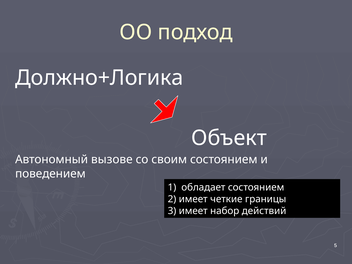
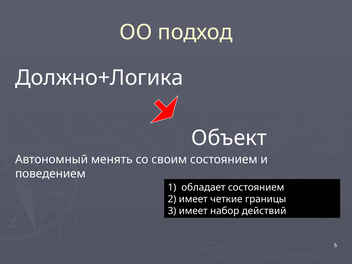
вызове: вызове -> менять (112, 160)
